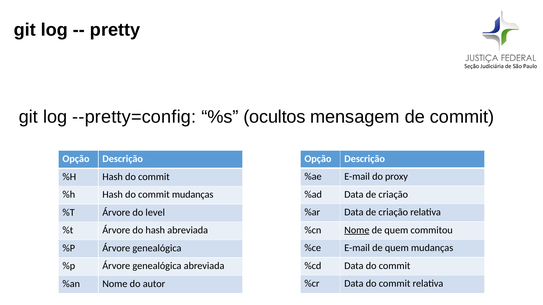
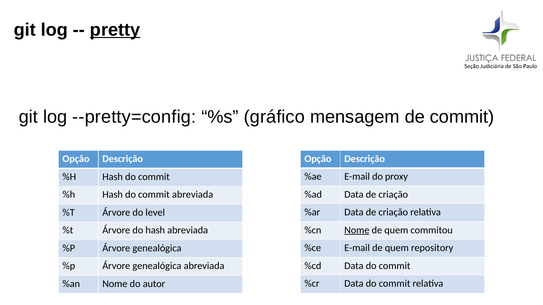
pretty underline: none -> present (115, 30)
ocultos: ocultos -> gráfico (274, 117)
commit mudanças: mudanças -> abreviada (193, 195)
quem mudanças: mudanças -> repository (432, 248)
